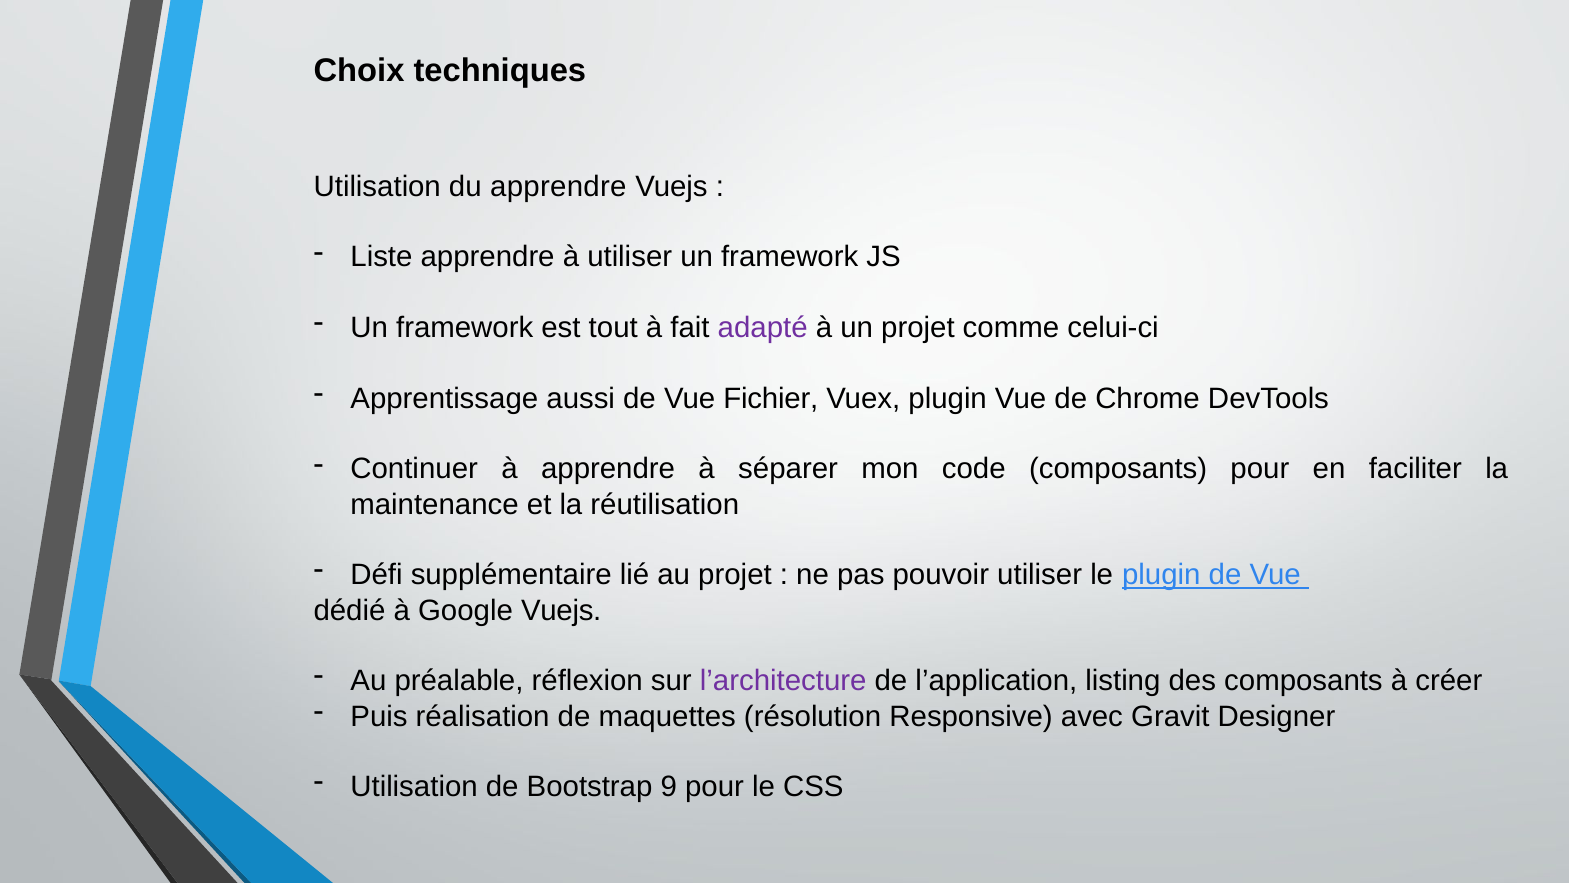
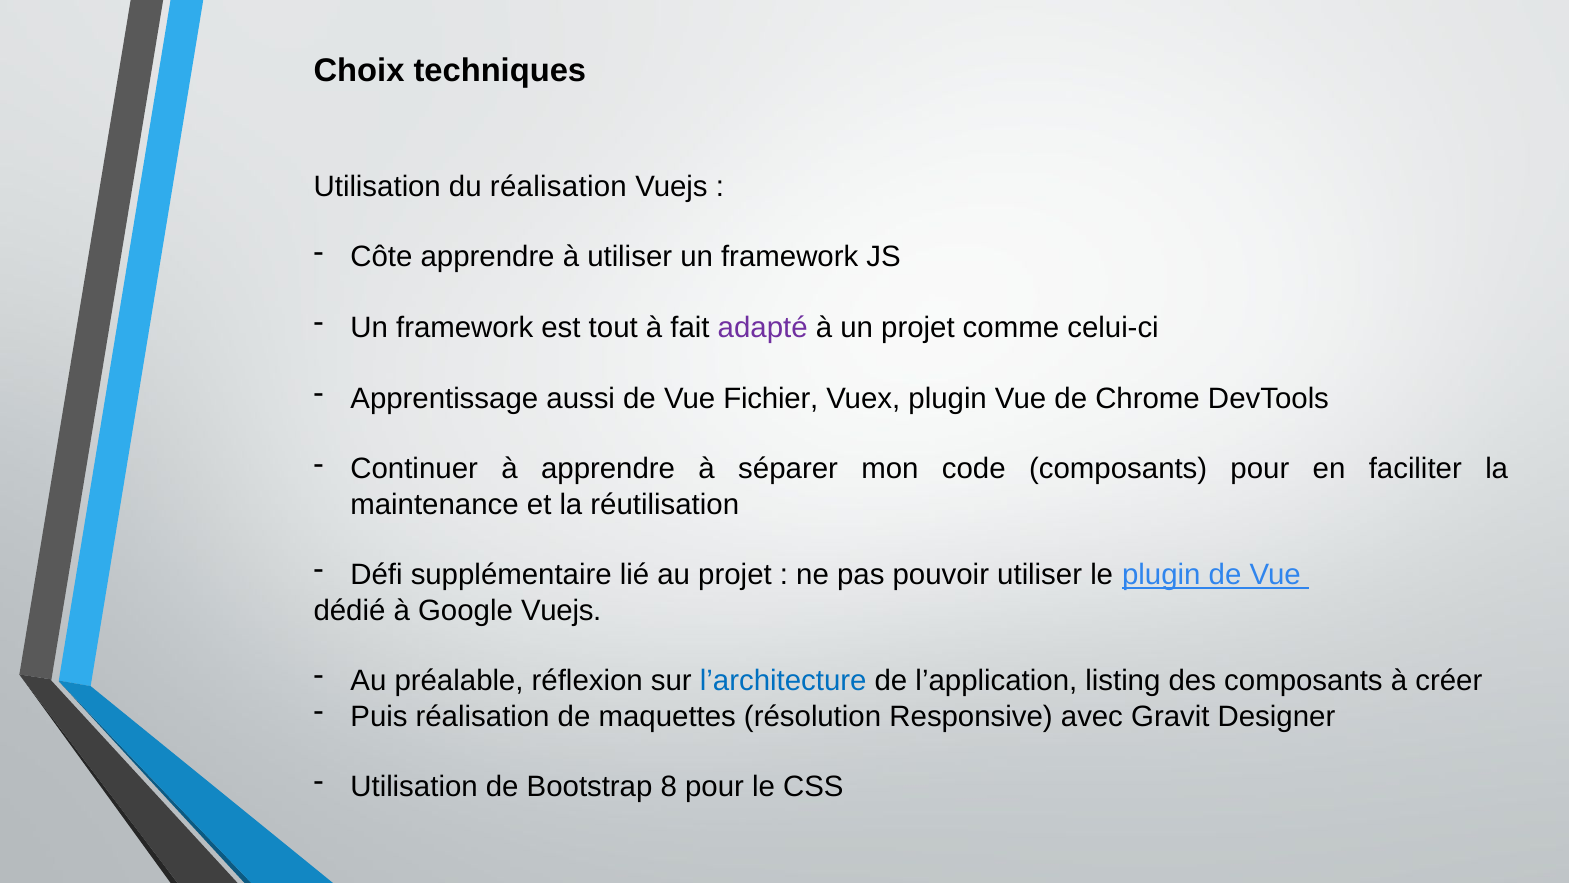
du apprendre: apprendre -> réalisation (558, 186)
Liste: Liste -> Côte (381, 257)
l’architecture colour: purple -> blue (783, 681)
9: 9 -> 8 (669, 787)
